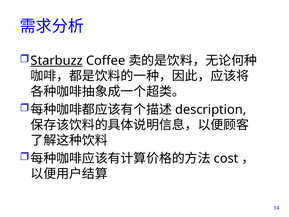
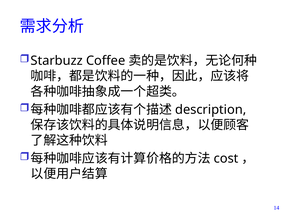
Starbuzz underline: present -> none (57, 61)
